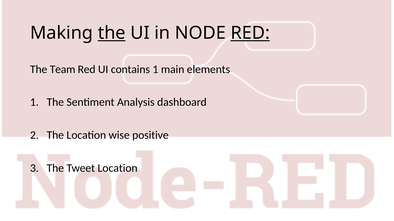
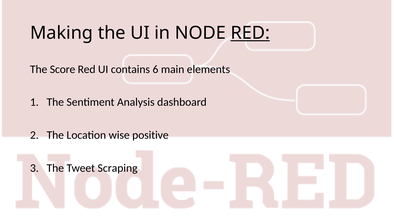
the underline: present -> none (112, 33)
Team: Team -> Score (63, 69)
contains 1: 1 -> 6 (155, 69)
Tweet Location: Location -> Scraping (118, 169)
